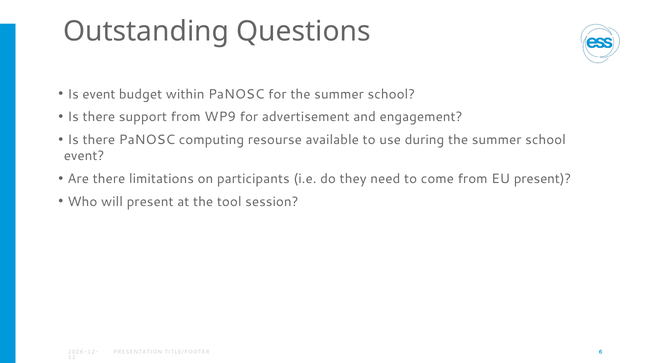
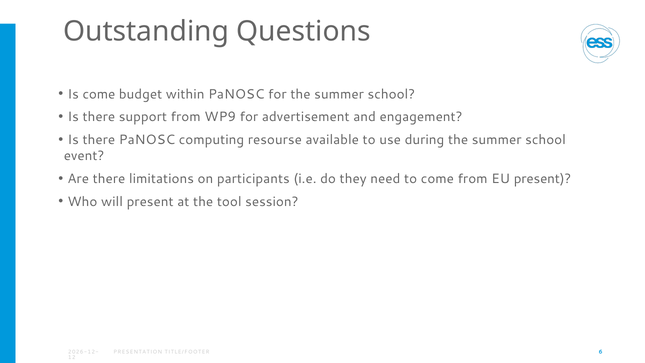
Is event: event -> come (99, 94)
